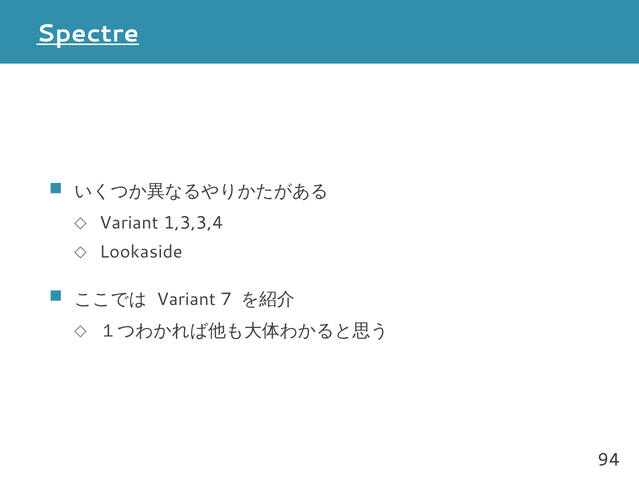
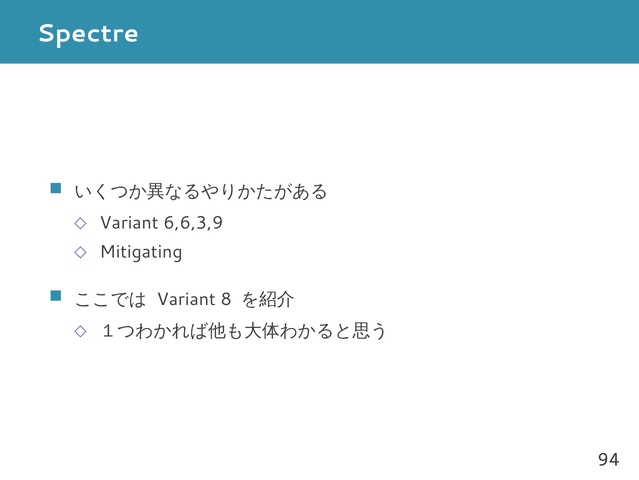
Spectre underline: present -> none (88, 33)
1,3,3,4: 1,3,3,4 -> 6,6,3,9 (193, 223)
Lookaside: Lookaside -> Mitigating (141, 251)
7: 7 -> 8 (226, 299)
